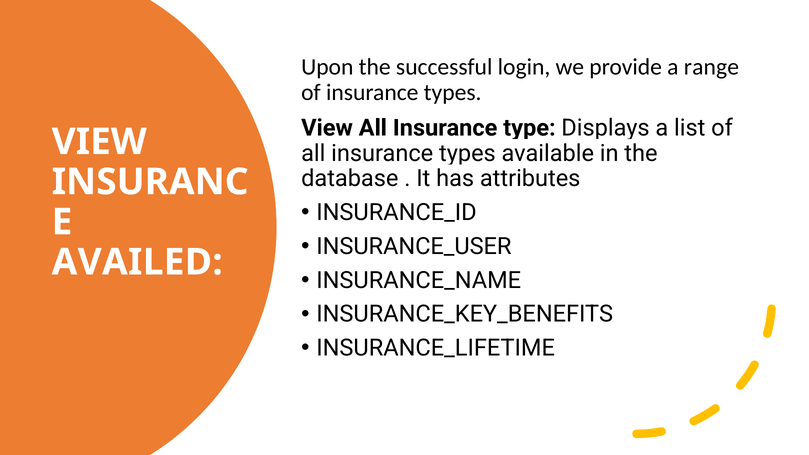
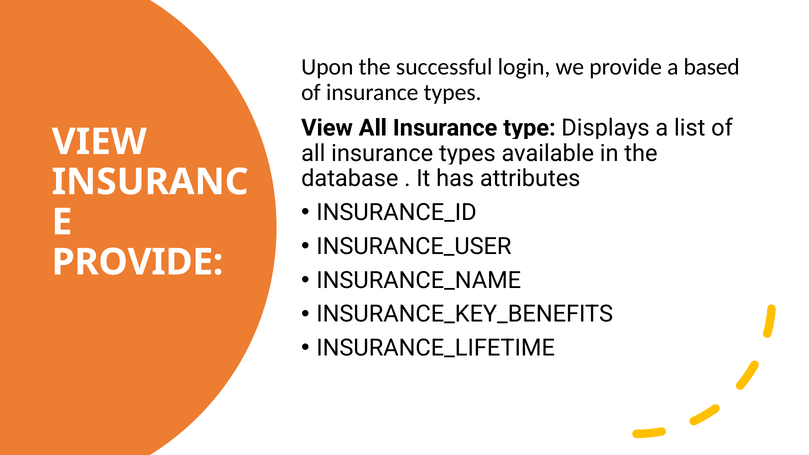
range: range -> based (712, 67)
AVAILED: AVAILED -> PROVIDE (137, 262)
